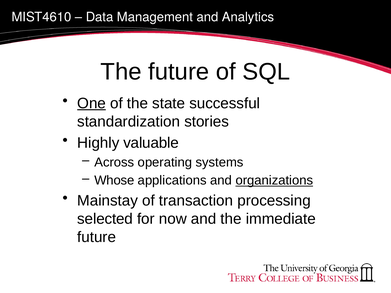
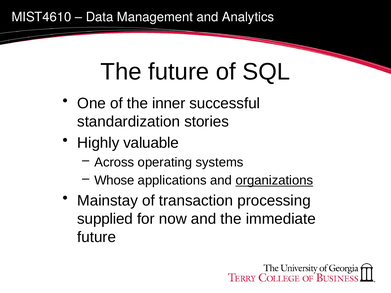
One underline: present -> none (92, 103)
state: state -> inner (169, 103)
selected: selected -> supplied (105, 219)
